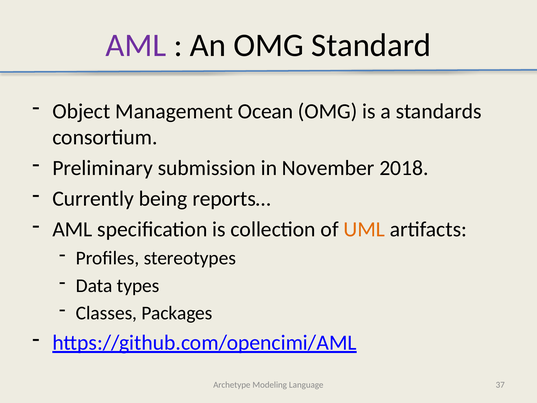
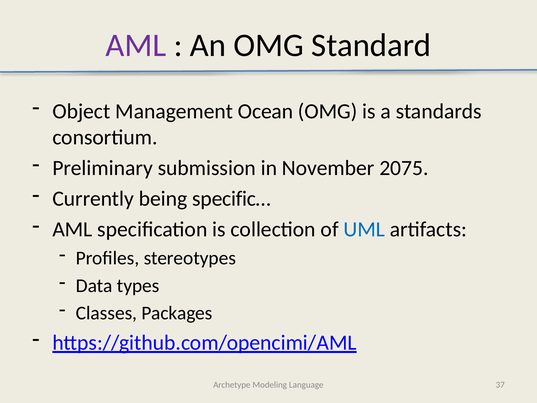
2018: 2018 -> 2075 (404, 168)
reports…: reports… -> specific… (232, 199)
UML colour: orange -> blue (364, 229)
